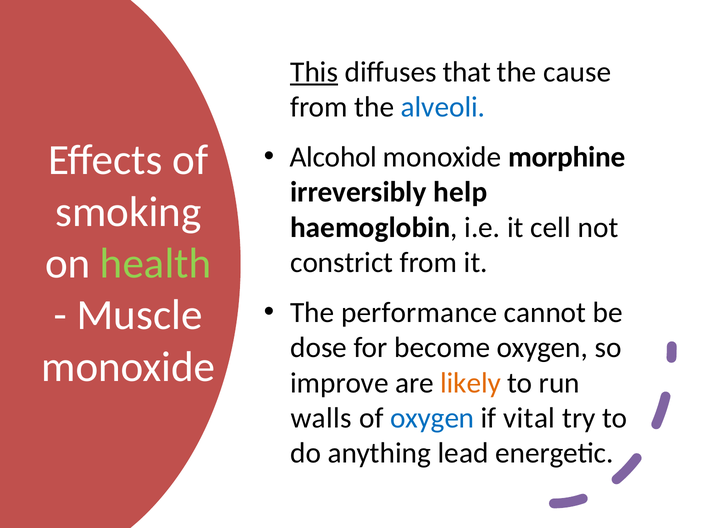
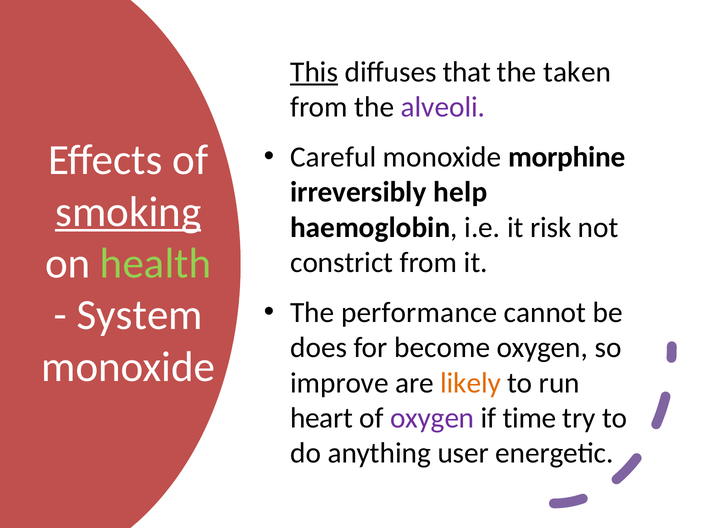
cause: cause -> taken (577, 72)
alveoli colour: blue -> purple (443, 107)
Alcohol: Alcohol -> Careful (333, 157)
smoking underline: none -> present (128, 212)
cell: cell -> risk (551, 227)
Muscle: Muscle -> System (140, 315)
dose: dose -> does (319, 348)
walls: walls -> heart (322, 418)
oxygen colour: blue -> purple (432, 418)
vital: vital -> time (530, 418)
lead: lead -> user (463, 453)
